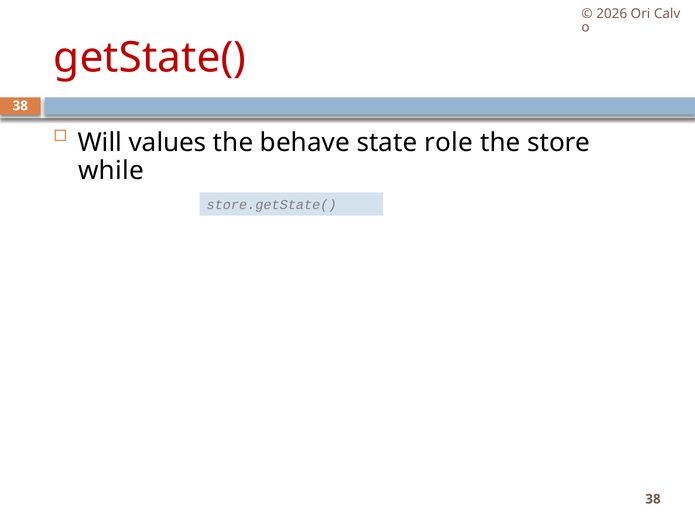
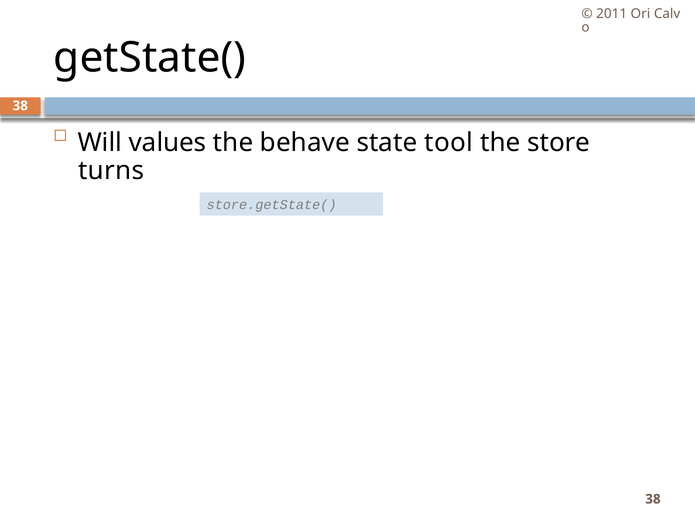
2026: 2026 -> 2011 (612, 14)
getState( colour: red -> black (150, 58)
role: role -> tool (449, 143)
while: while -> turns (111, 171)
